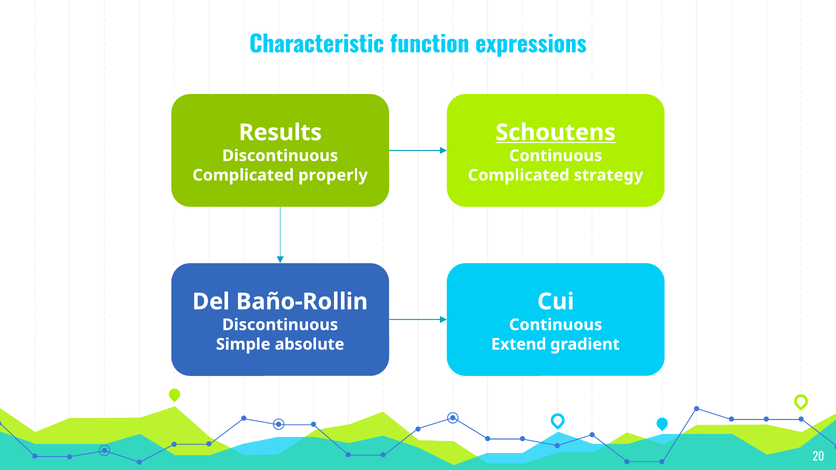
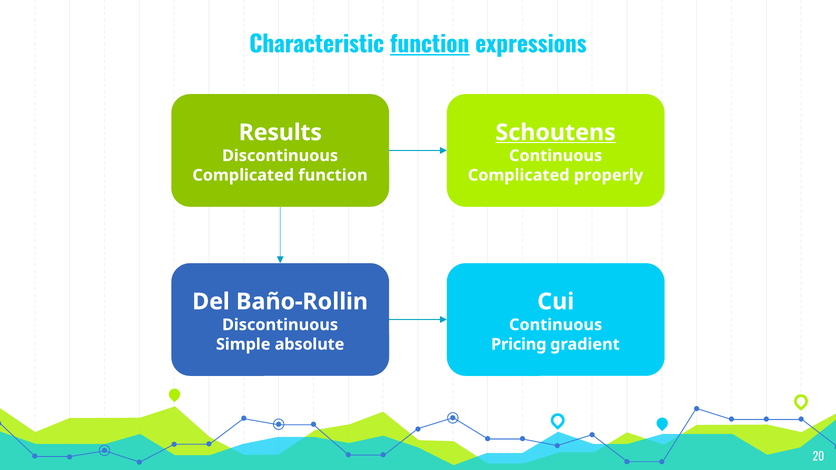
function underline: none -> present (430, 45)
Complicated properly: properly -> function (333, 175)
strategy: strategy -> properly (609, 175)
Extend: Extend -> Pricing (519, 345)
